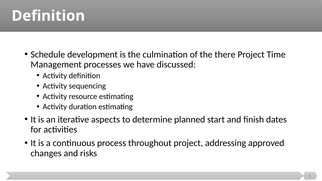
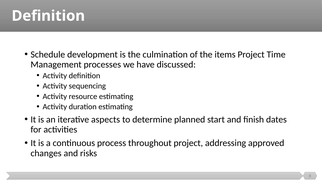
there: there -> items (225, 54)
